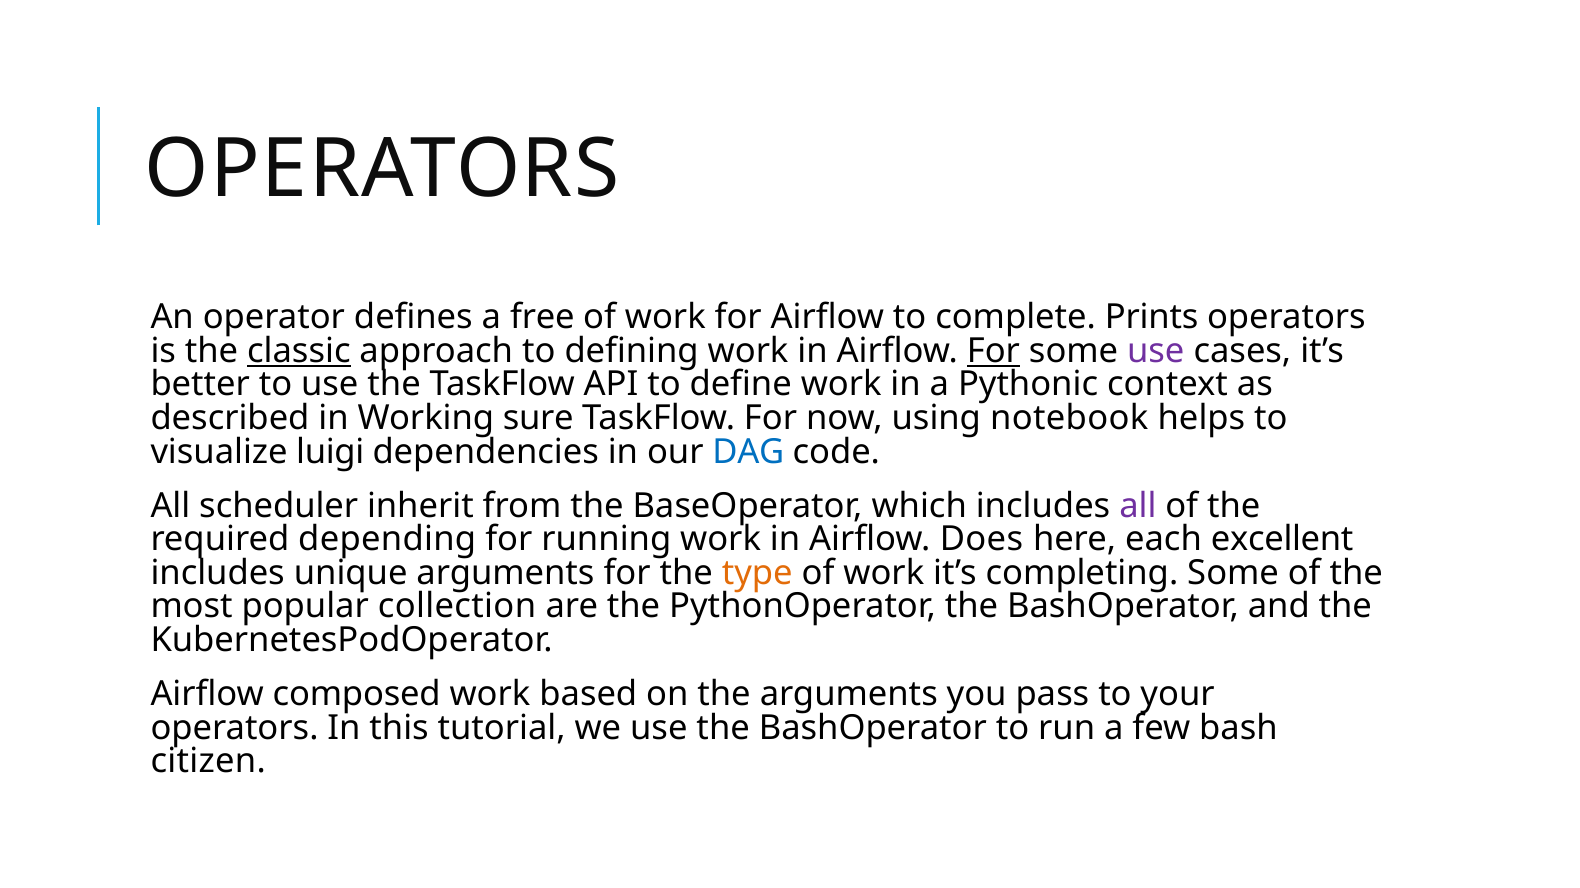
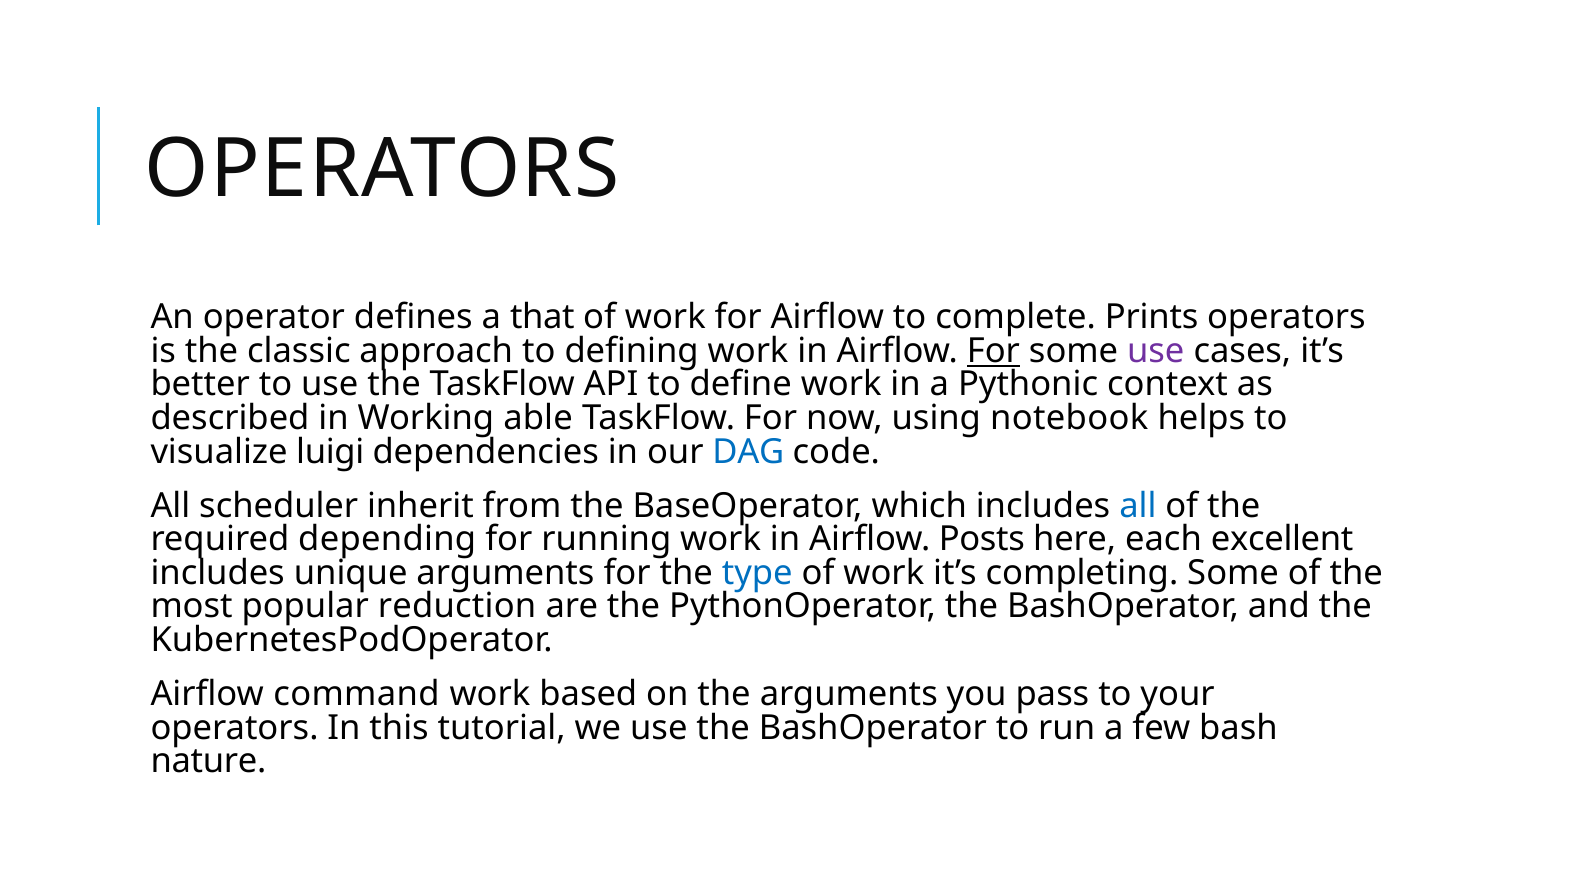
free: free -> that (542, 318)
classic underline: present -> none (299, 351)
sure: sure -> able (538, 418)
all colour: purple -> blue (1138, 506)
Does: Does -> Posts (982, 540)
type colour: orange -> blue (757, 573)
collection: collection -> reduction (457, 607)
composed: composed -> command (356, 695)
citizen: citizen -> nature (208, 762)
